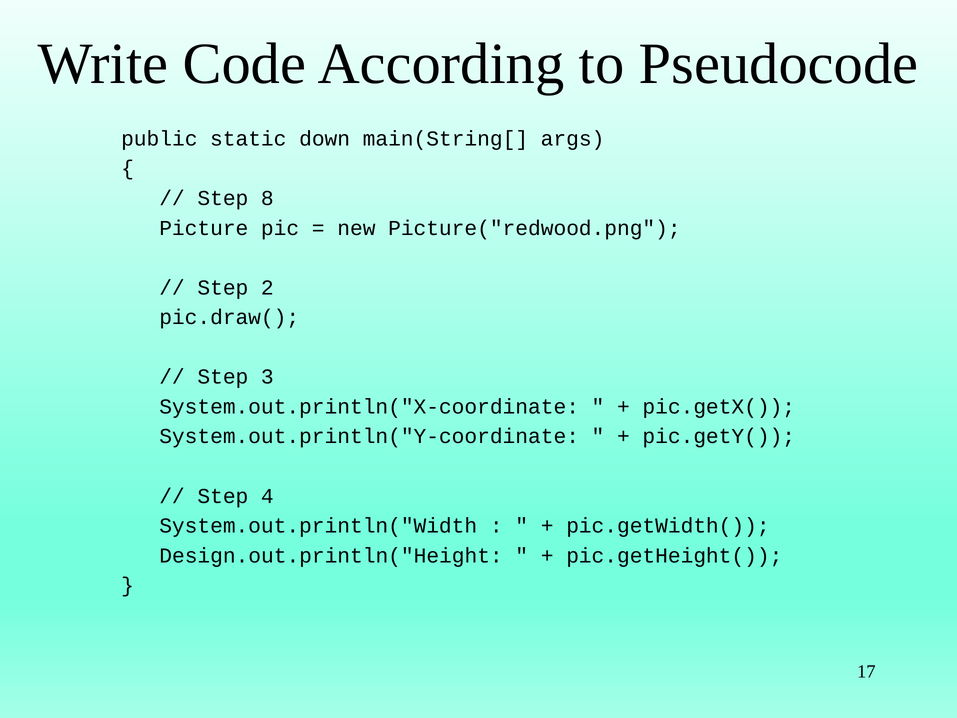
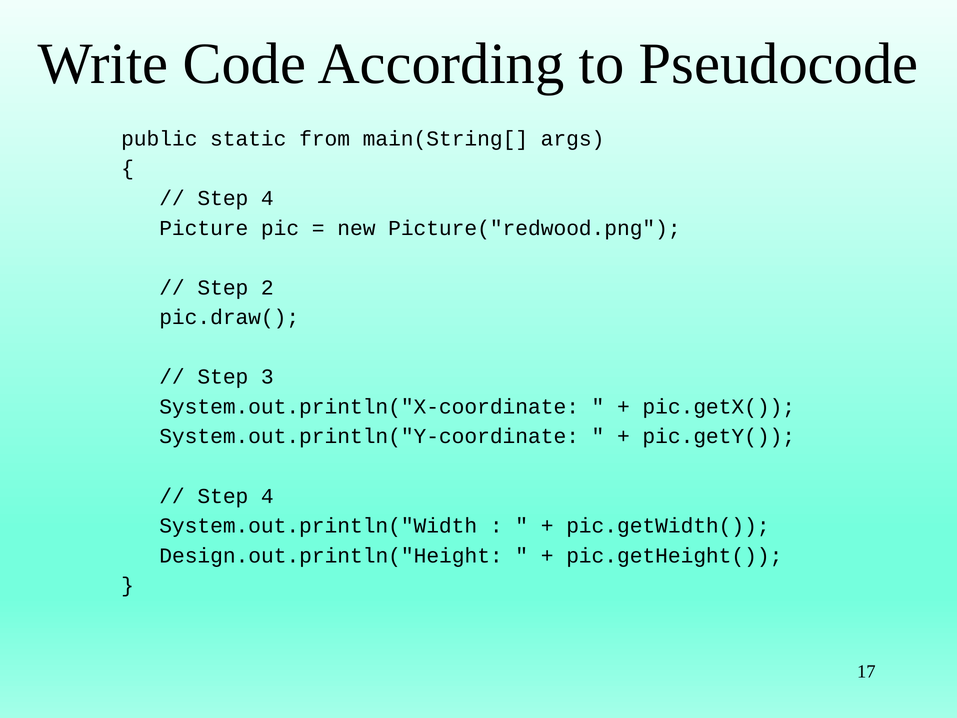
down: down -> from (325, 139)
8: 8 -> 4 (267, 198)
